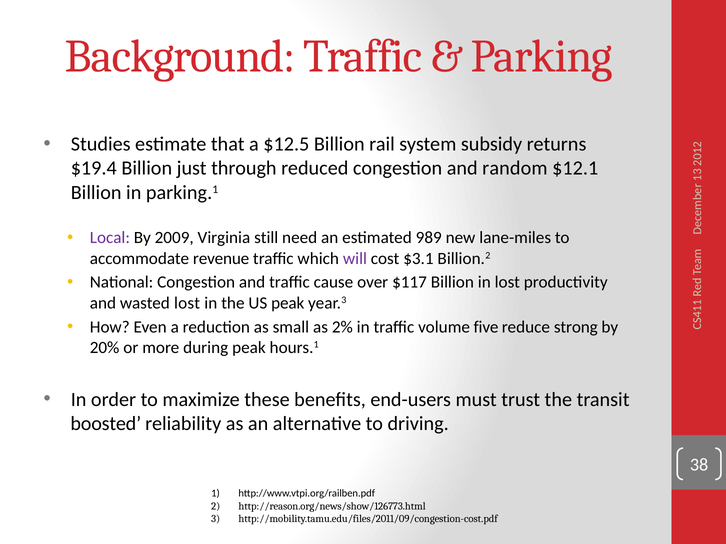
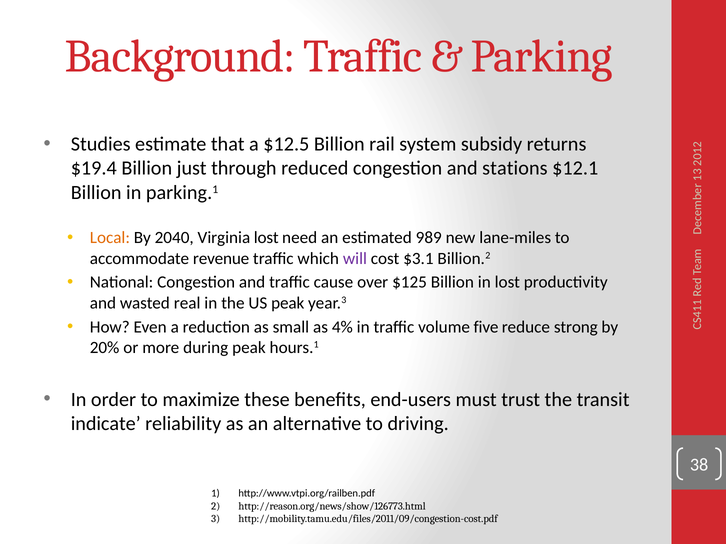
random: random -> stations (515, 168)
Local colour: purple -> orange (110, 238)
2009: 2009 -> 2040 (174, 238)
Virginia still: still -> lost (266, 238)
$117: $117 -> $125 (410, 283)
wasted lost: lost -> real (187, 303)
2%: 2% -> 4% (342, 327)
boosted: boosted -> indicate (106, 424)
